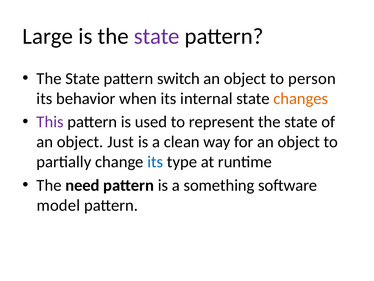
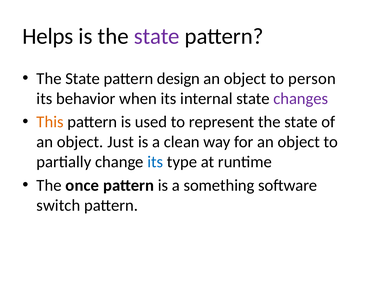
Large: Large -> Helps (48, 36)
switch: switch -> design (178, 78)
changes colour: orange -> purple (301, 98)
This colour: purple -> orange (50, 122)
need: need -> once (82, 185)
model: model -> switch (58, 205)
